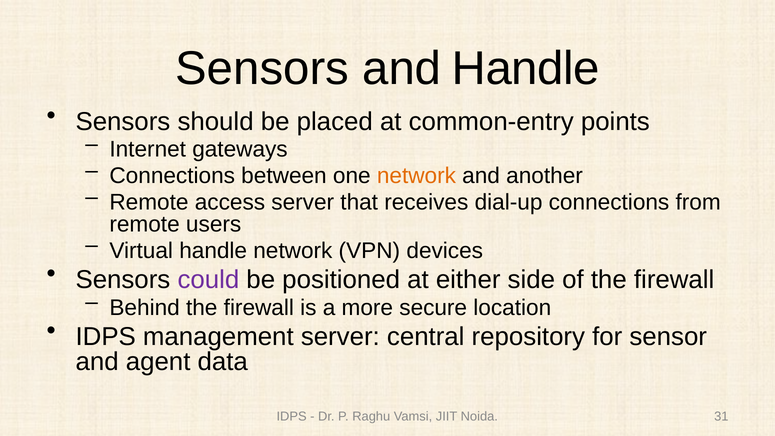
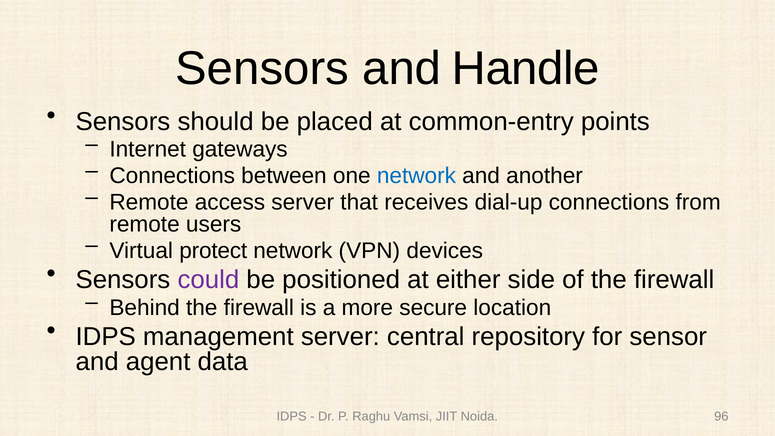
network colour: orange -> blue (416, 176)
Virtual handle: handle -> protect (213, 251)
31: 31 -> 96 (721, 417)
